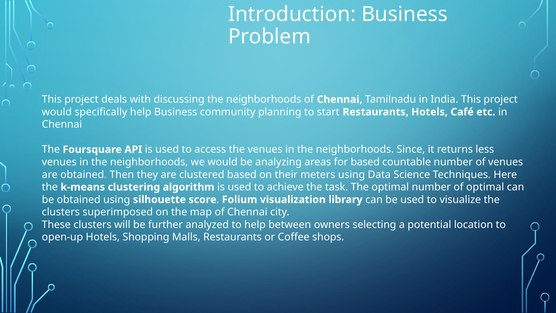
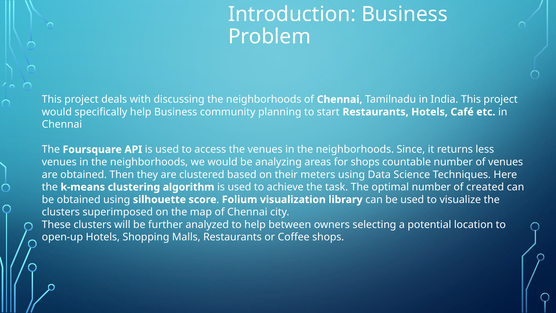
for based: based -> shops (365, 162)
of optimal: optimal -> created (485, 187)
